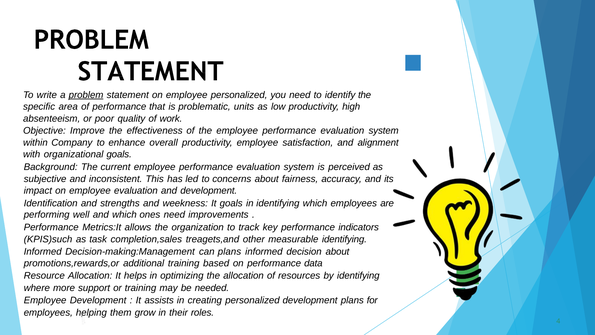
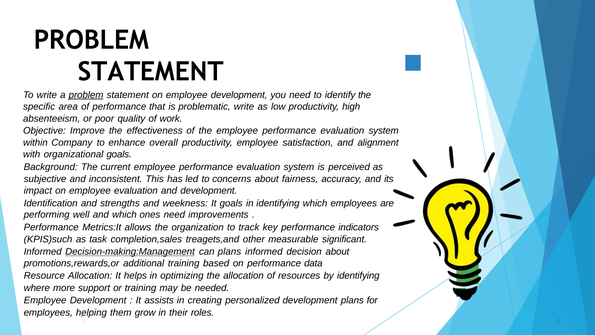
on employee personalized: personalized -> development (239, 95)
problematic units: units -> write (244, 107)
measurable identifying: identifying -> significant (344, 239)
Decision-making:Management underline: none -> present (130, 251)
